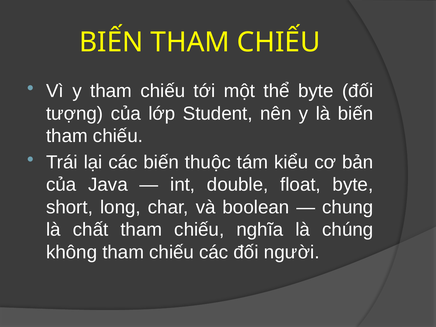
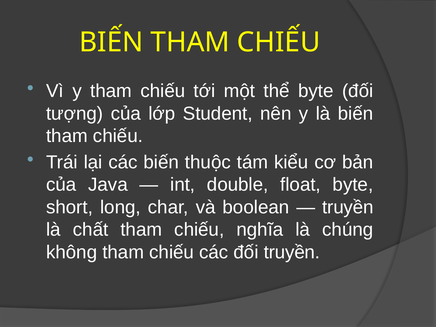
chung: chung -> truyền (348, 207)
đối người: người -> truyền (292, 252)
